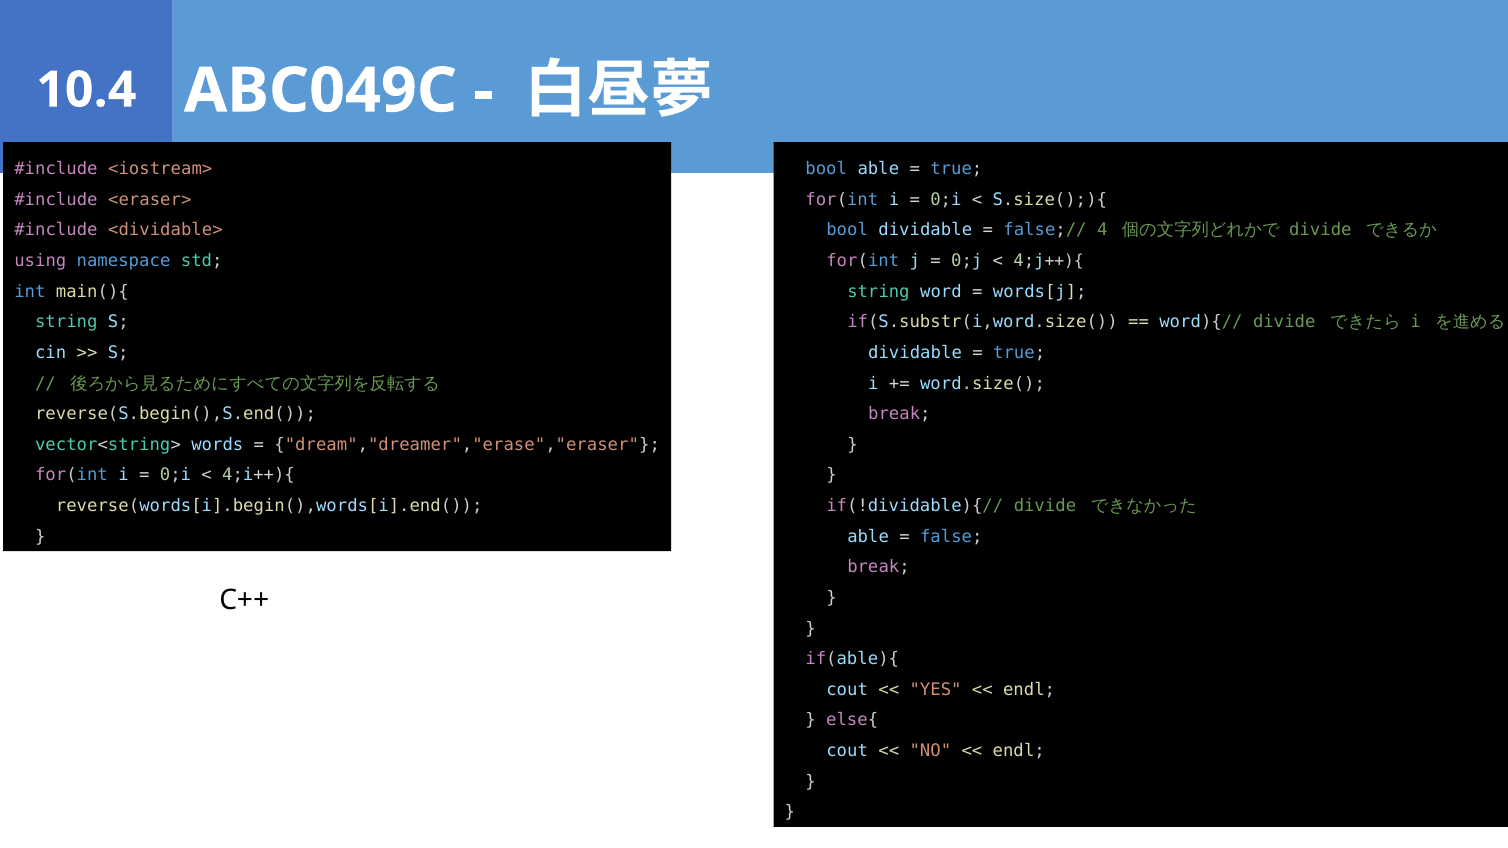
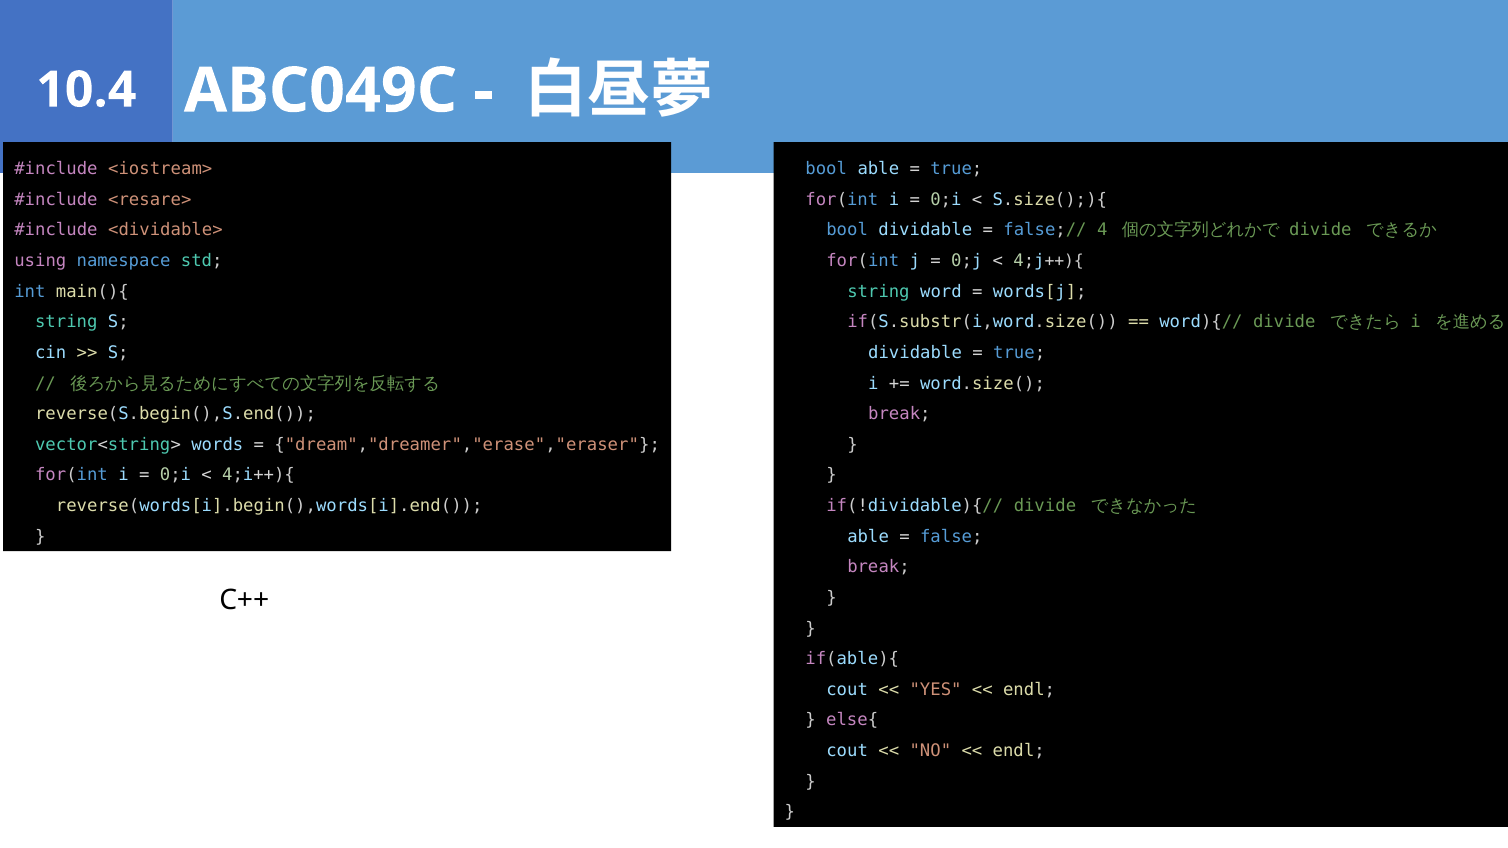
<eraser>: <eraser> -> <resare> (150, 200)
